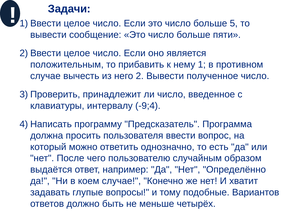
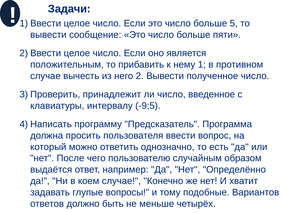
-9;4: -9;4 -> -9;5 (148, 106)
